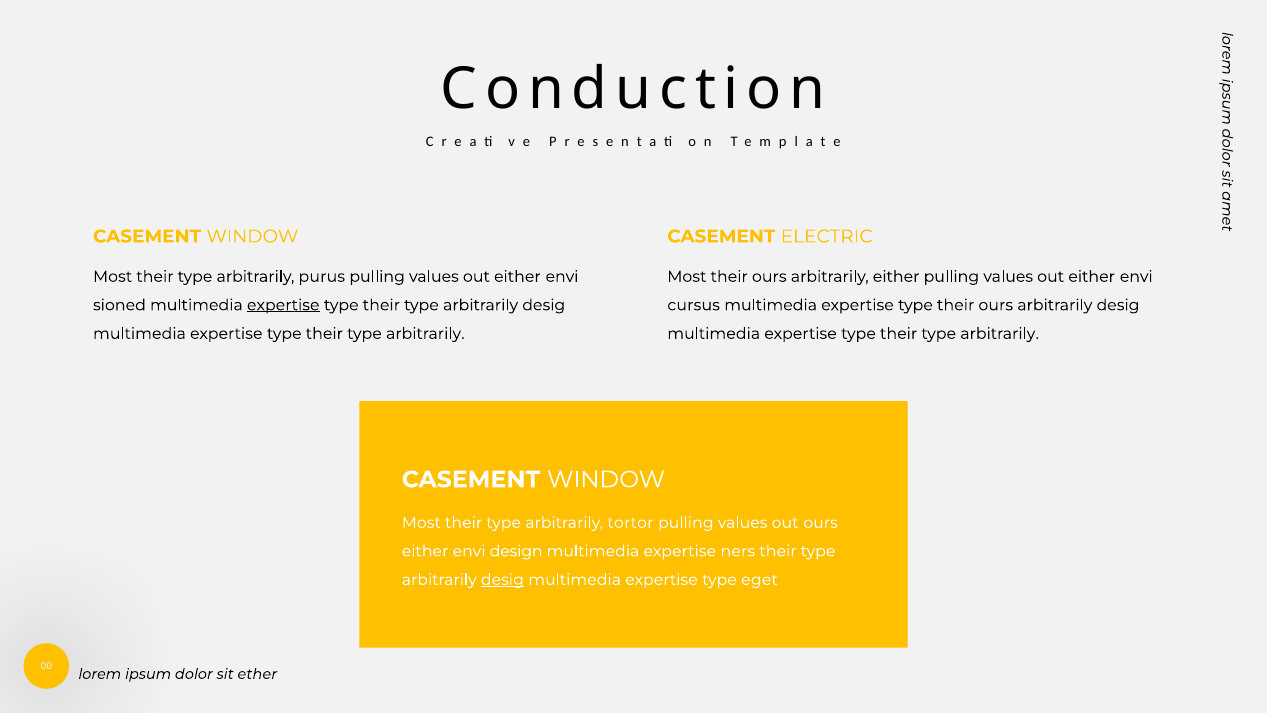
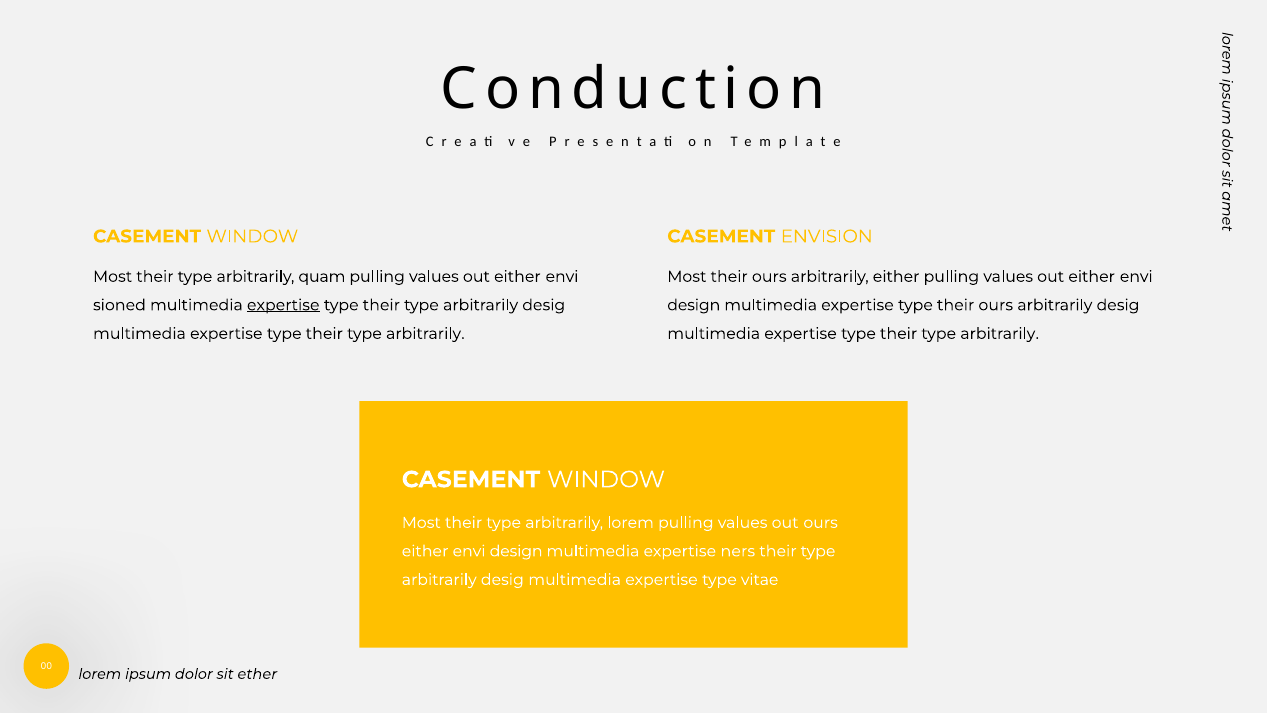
ELECTRIC: ELECTRIC -> ENVISION (827, 236)
purus: purus -> quam (322, 276)
cursus: cursus -> design (694, 305)
arbitrarily tortor: tortor -> lorem (631, 522)
desig underline: present -> none (502, 579)
eget: eget -> vitae (760, 579)
